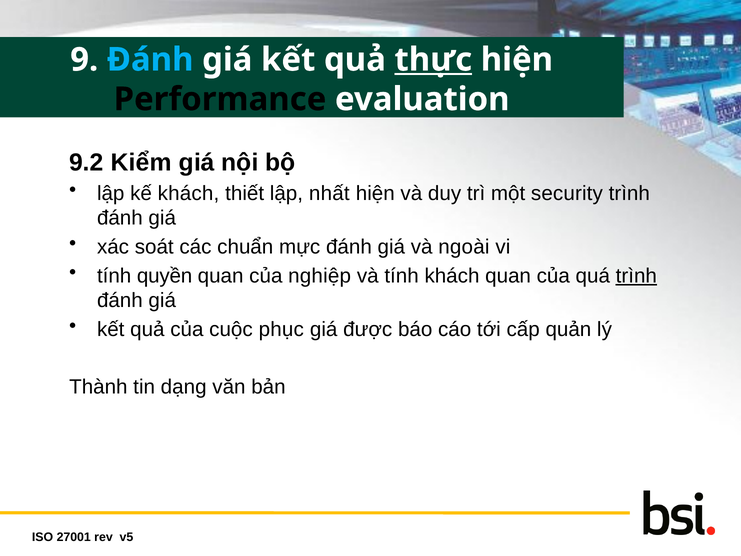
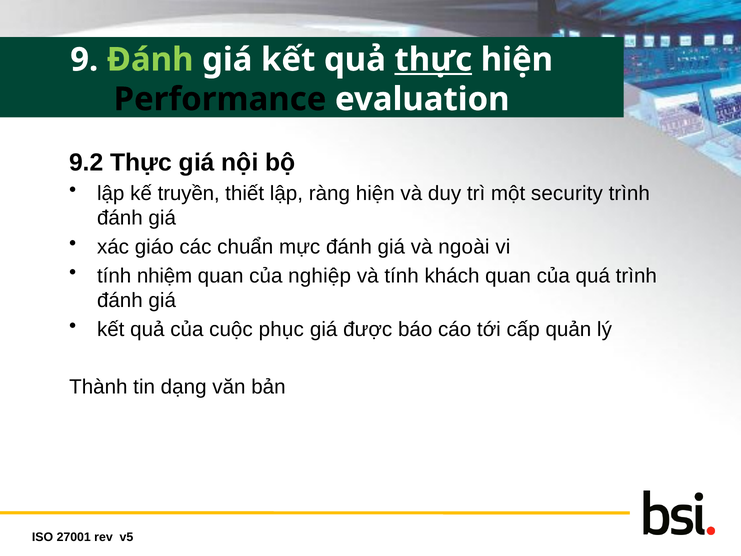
Đánh colour: light blue -> light green (150, 60)
9.2 Kiểm: Kiểm -> Thực (141, 162)
kế khách: khách -> truyền (189, 193)
nhất: nhất -> ràng (329, 193)
soát: soát -> giáo (154, 247)
quyền: quyền -> nhiệm (165, 276)
trình underline: present -> none (636, 276)
